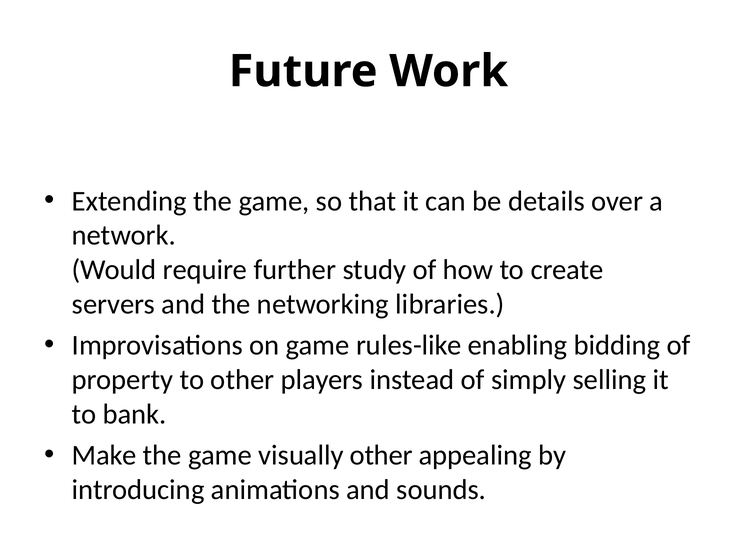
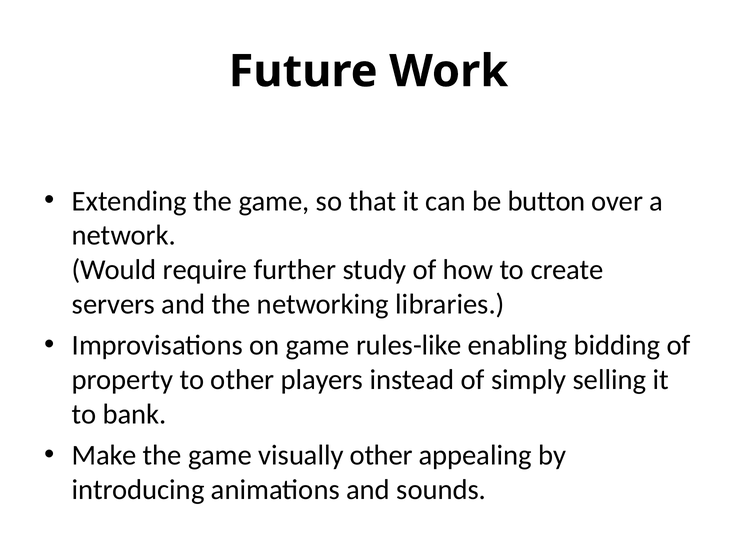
details: details -> button (547, 201)
